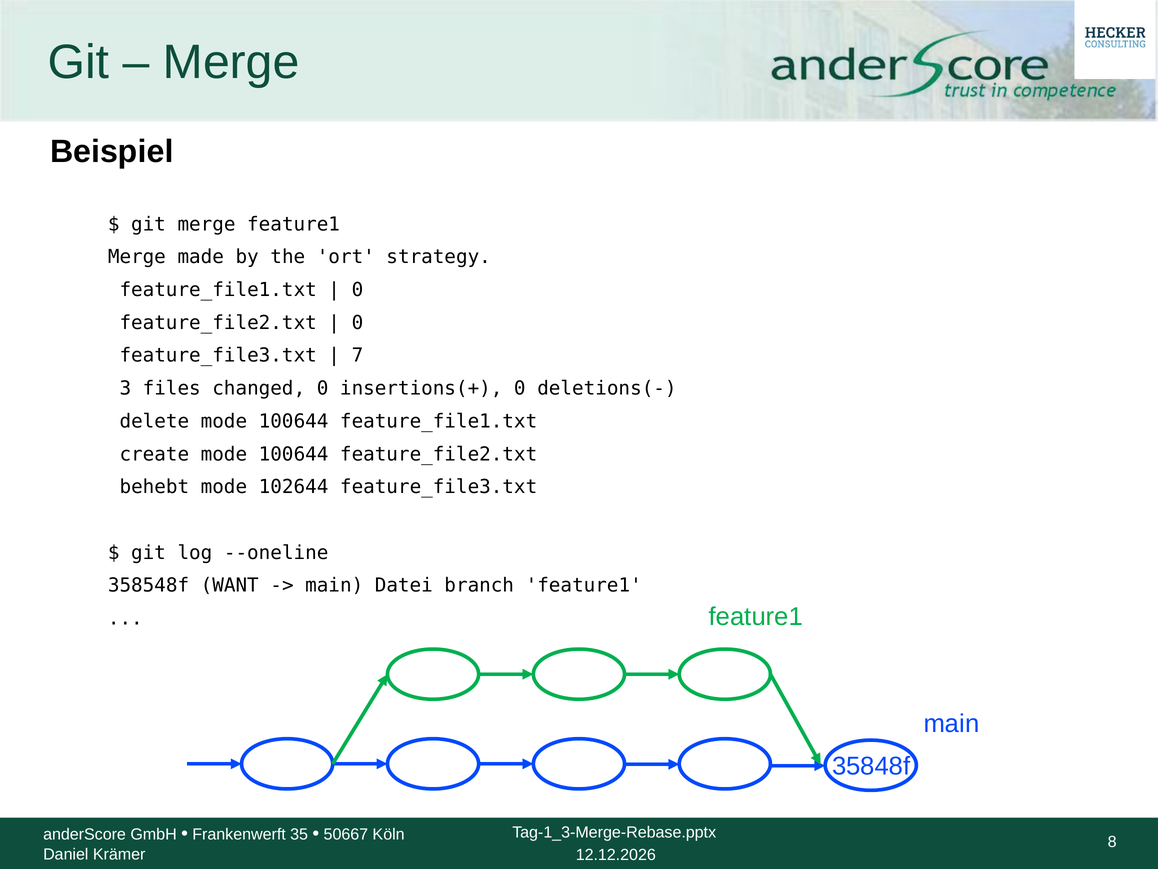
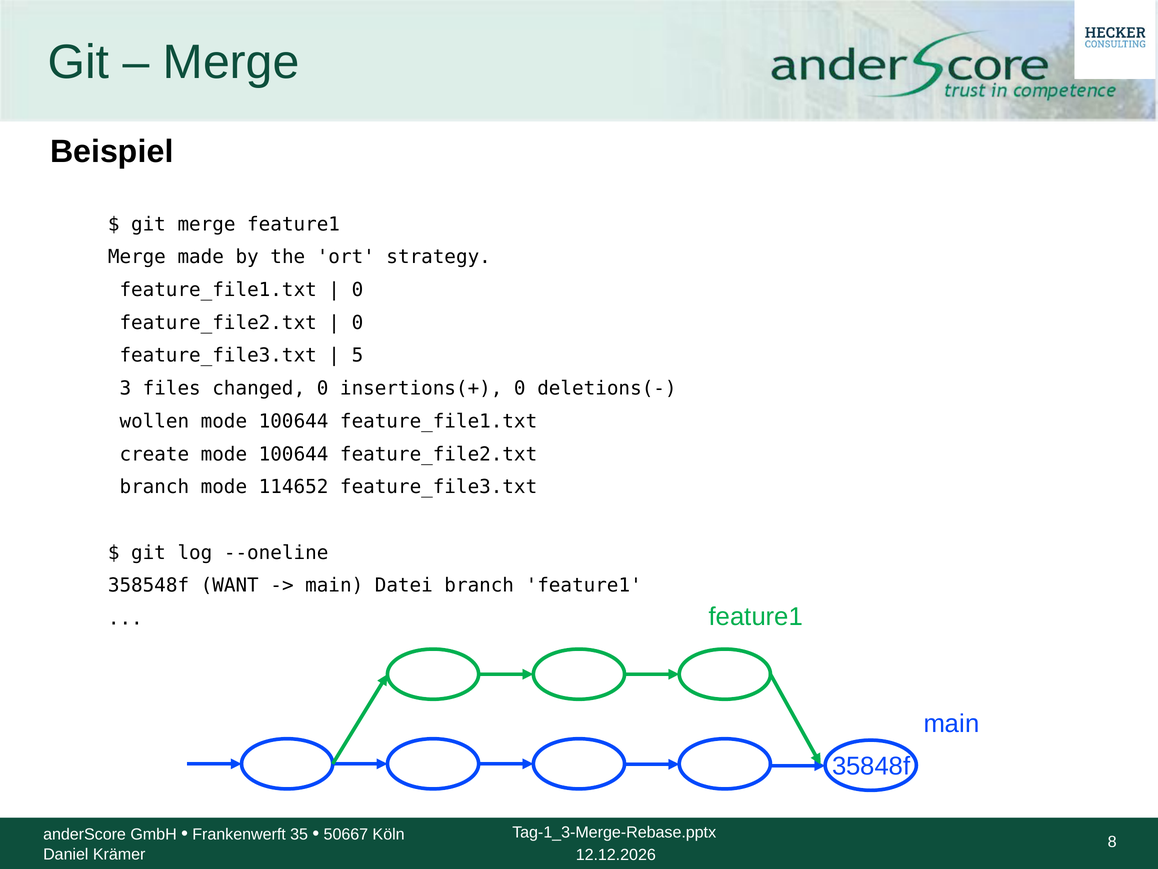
7: 7 -> 5 (357, 355)
delete: delete -> wollen (154, 421)
behebt: behebt -> branch (154, 487)
102644: 102644 -> 114652 (294, 487)
